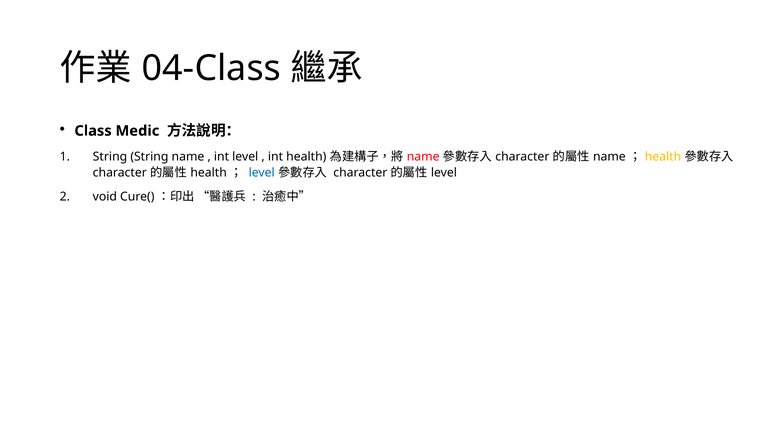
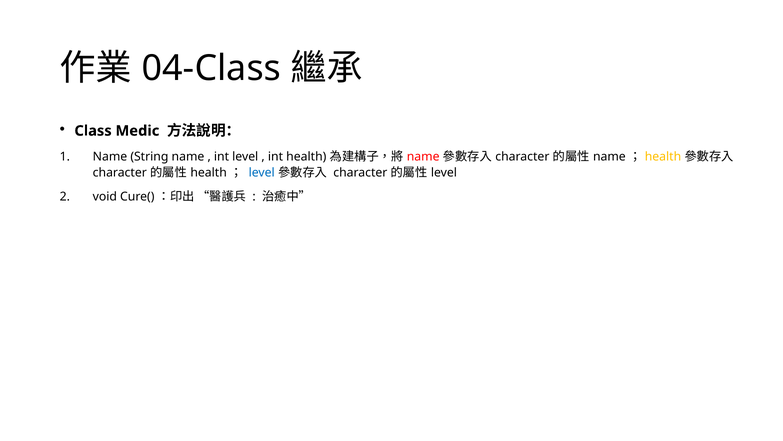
String: String -> Name (110, 156)
